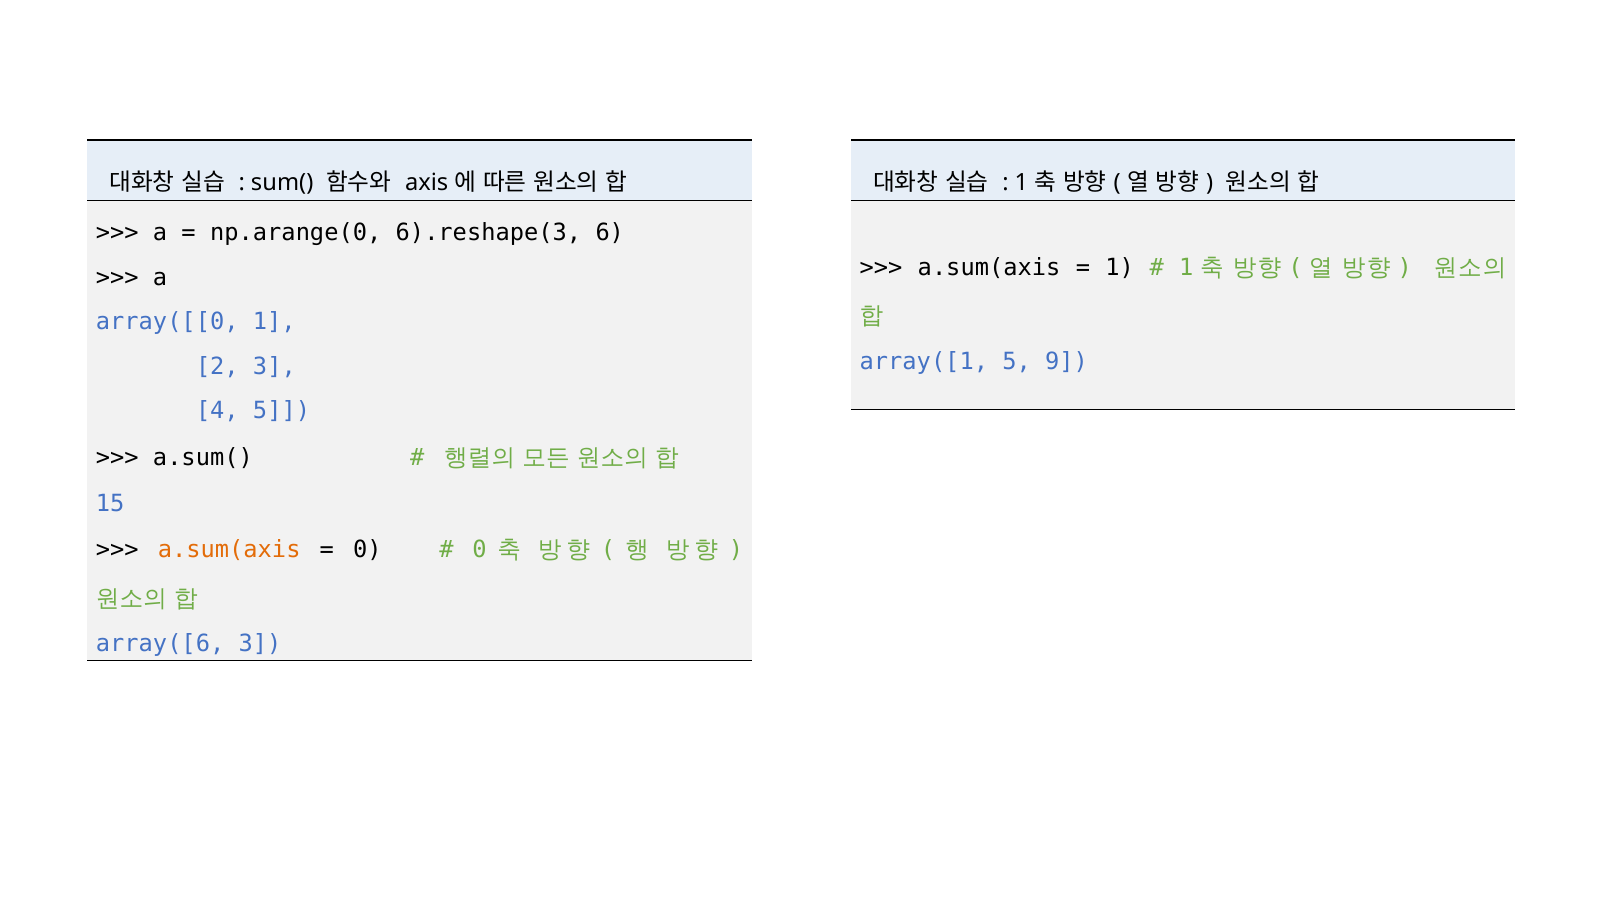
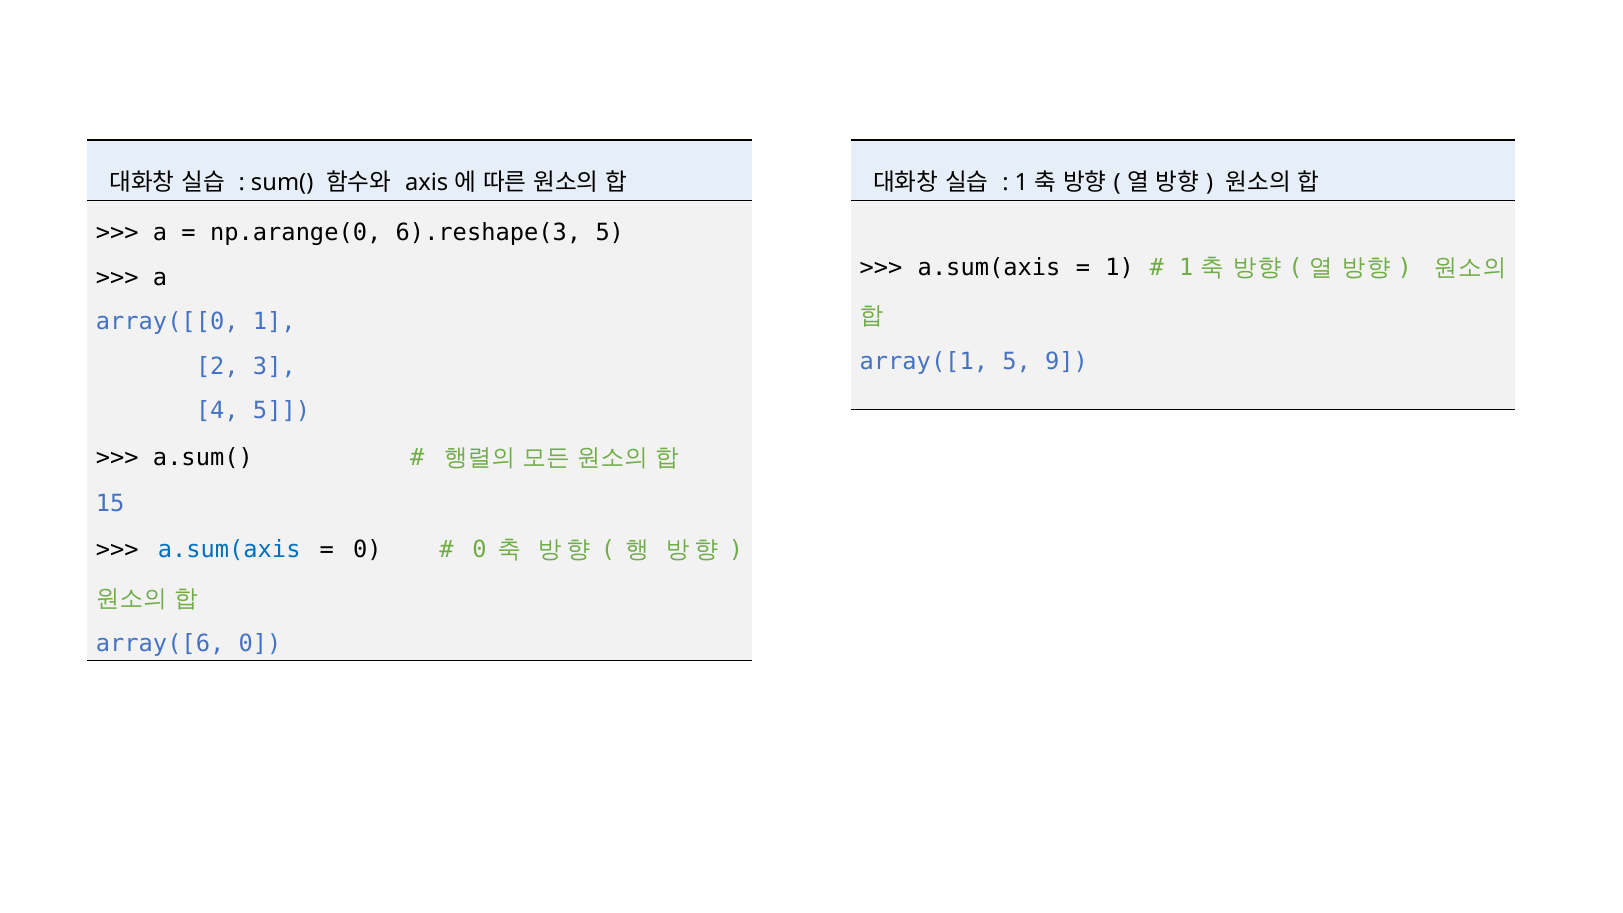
6).reshape(3 6: 6 -> 5 (610, 233)
a.sum(axis colour: orange -> blue (229, 550)
array([6 3: 3 -> 0 (260, 644)
